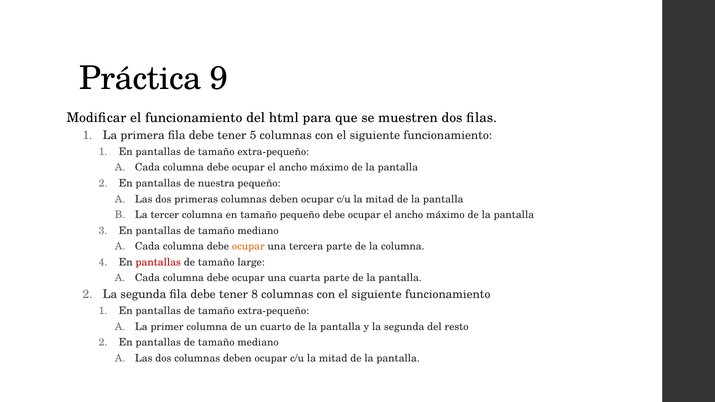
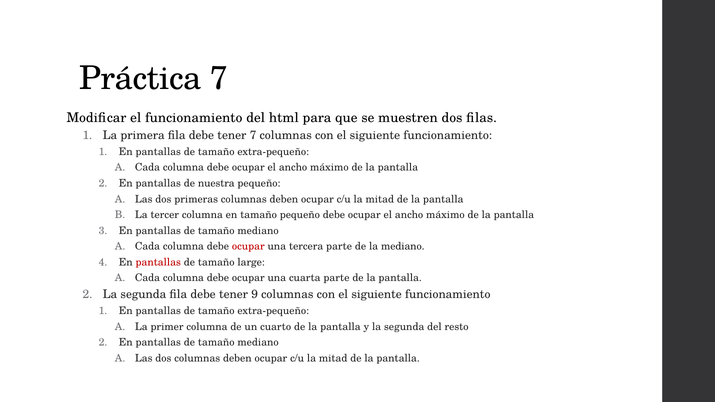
Práctica 9: 9 -> 7 (219, 79)
tener 5: 5 -> 7 (253, 135)
ocupar colour: orange -> red (248, 246)
la columna: columna -> mediano (403, 246)
8: 8 -> 9 (255, 295)
